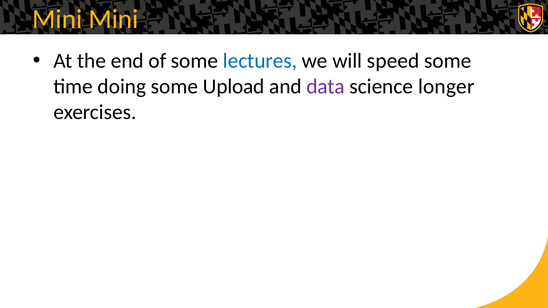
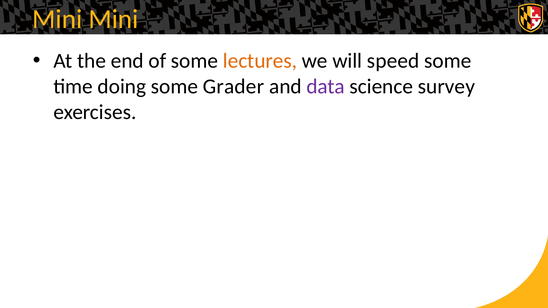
lectures colour: blue -> orange (260, 61)
Upload: Upload -> Grader (233, 87)
longer: longer -> survey (446, 87)
